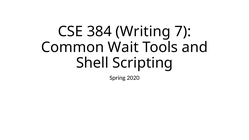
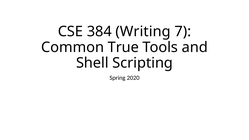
Wait: Wait -> True (123, 47)
